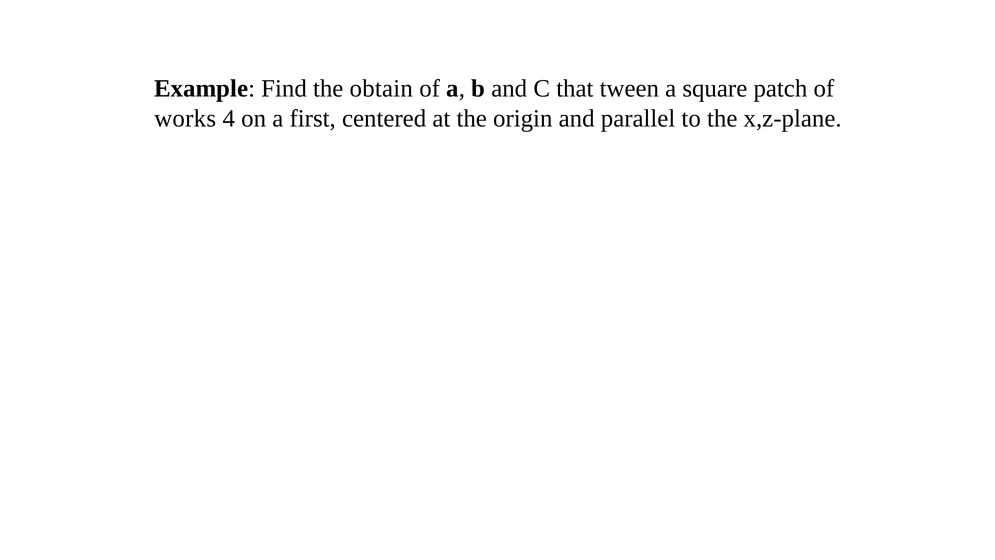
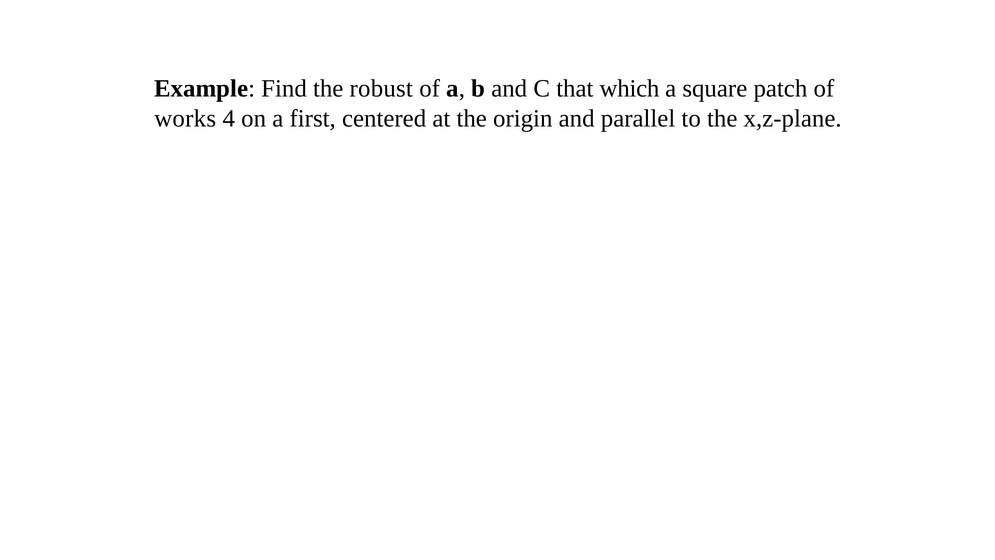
obtain: obtain -> robust (381, 89)
tween: tween -> which (629, 89)
